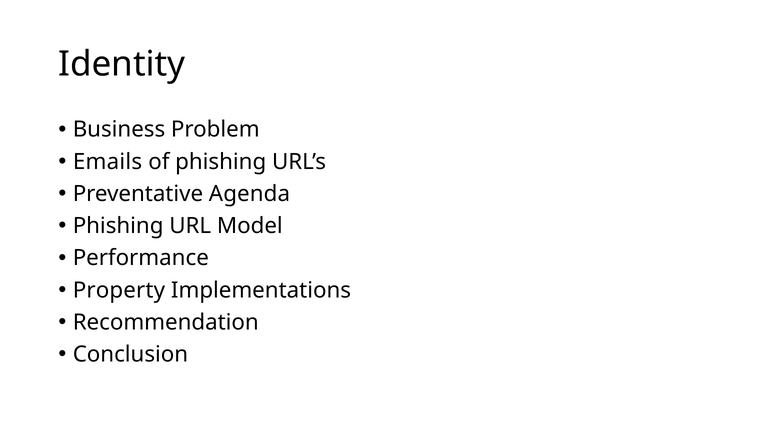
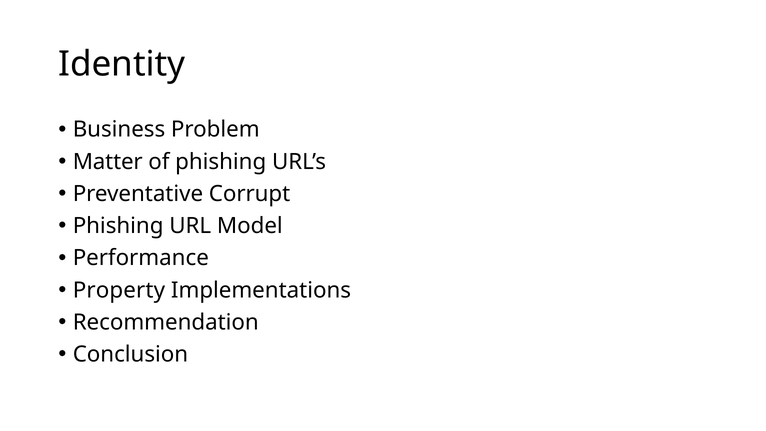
Emails: Emails -> Matter (108, 162)
Agenda: Agenda -> Corrupt (250, 194)
